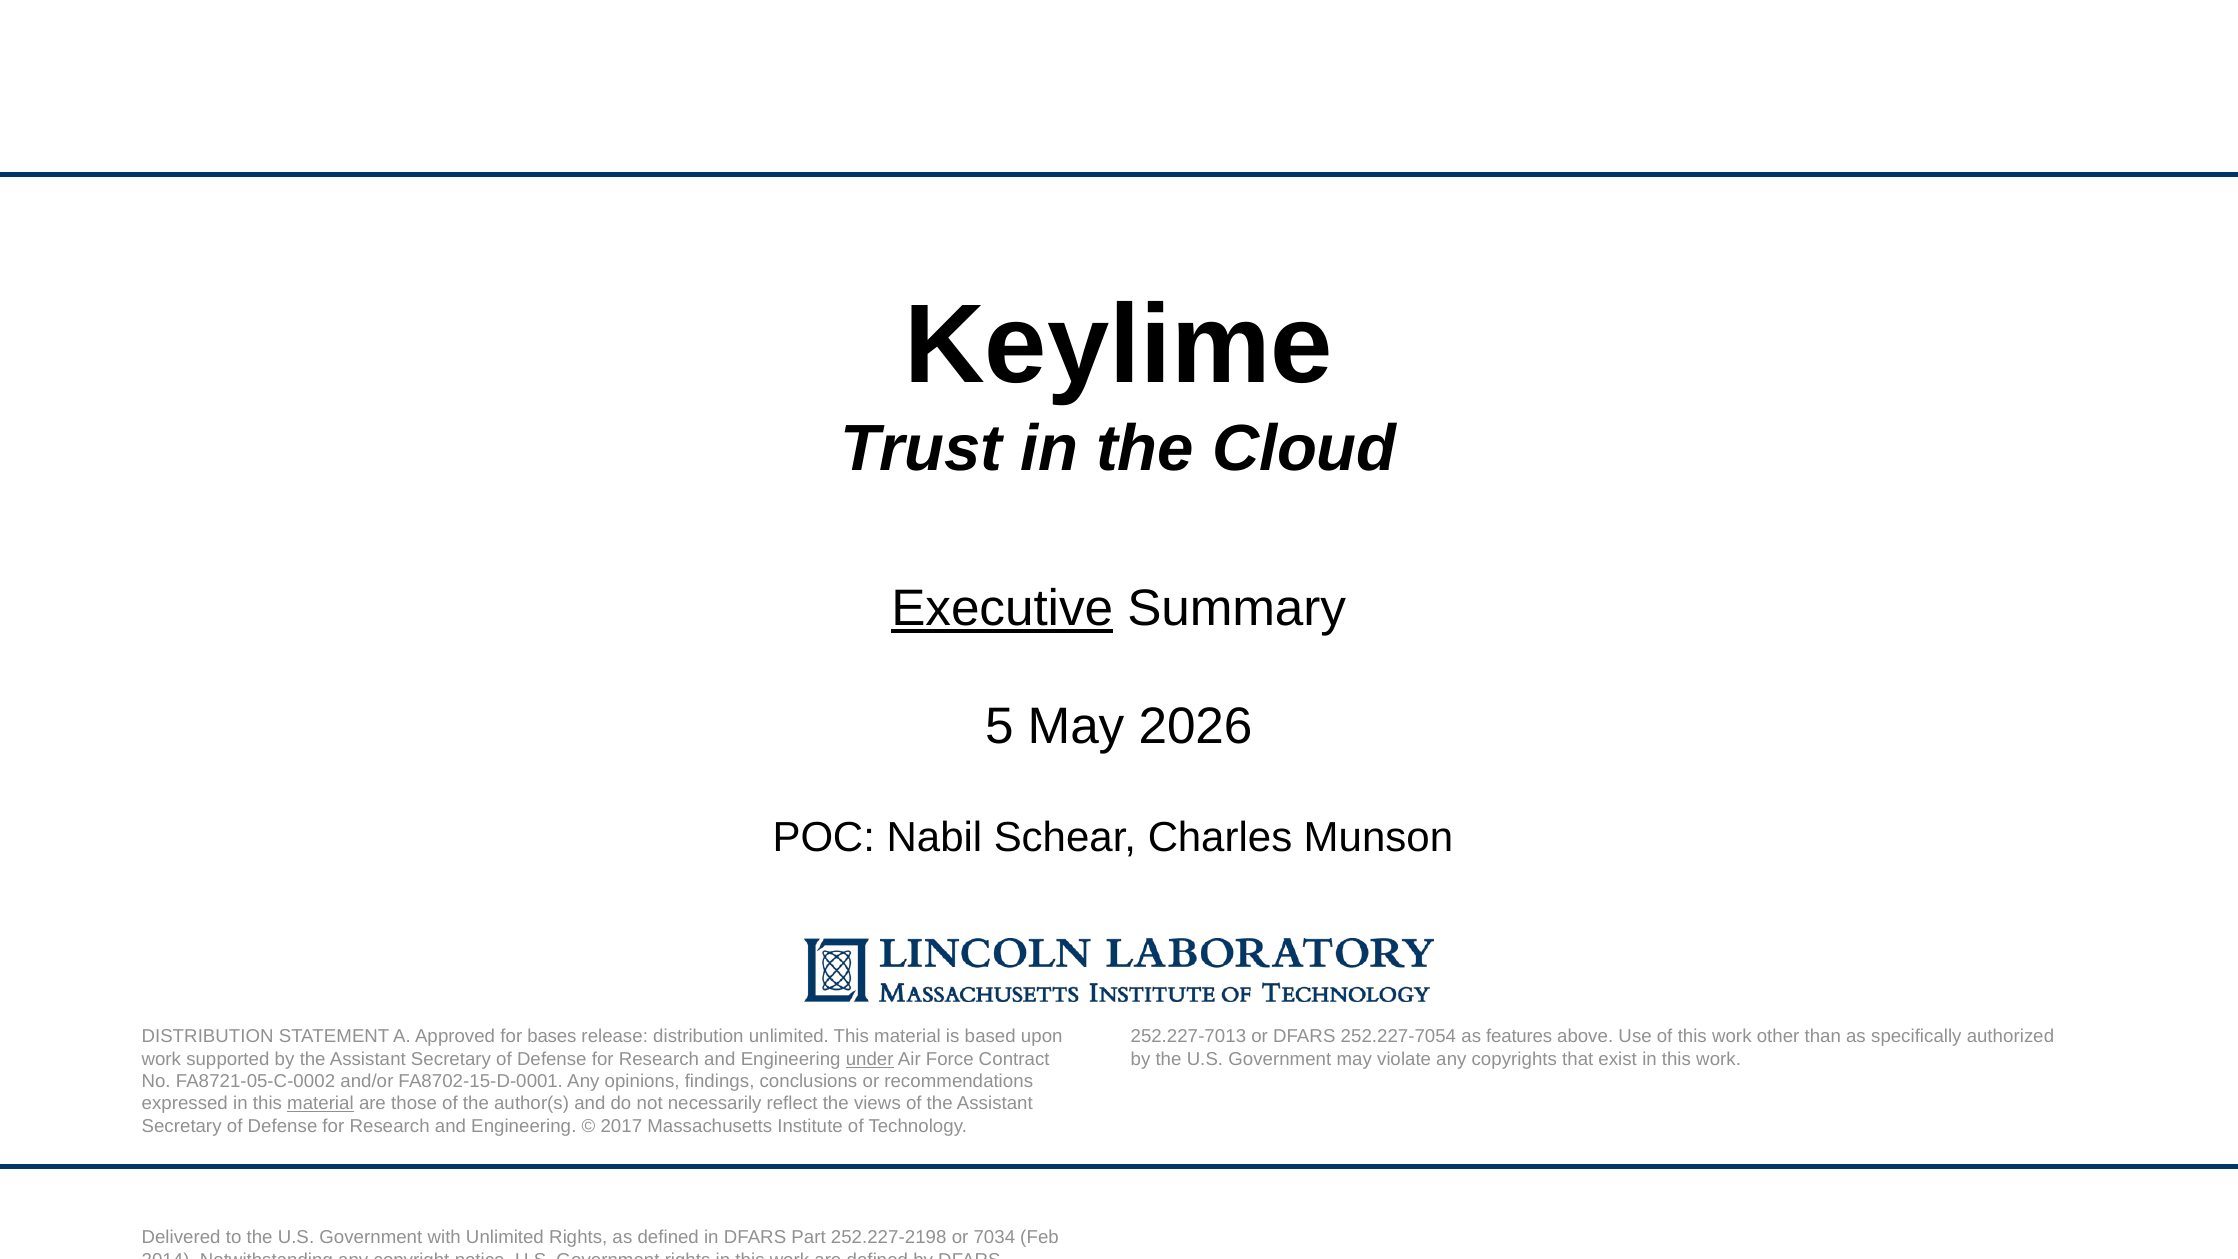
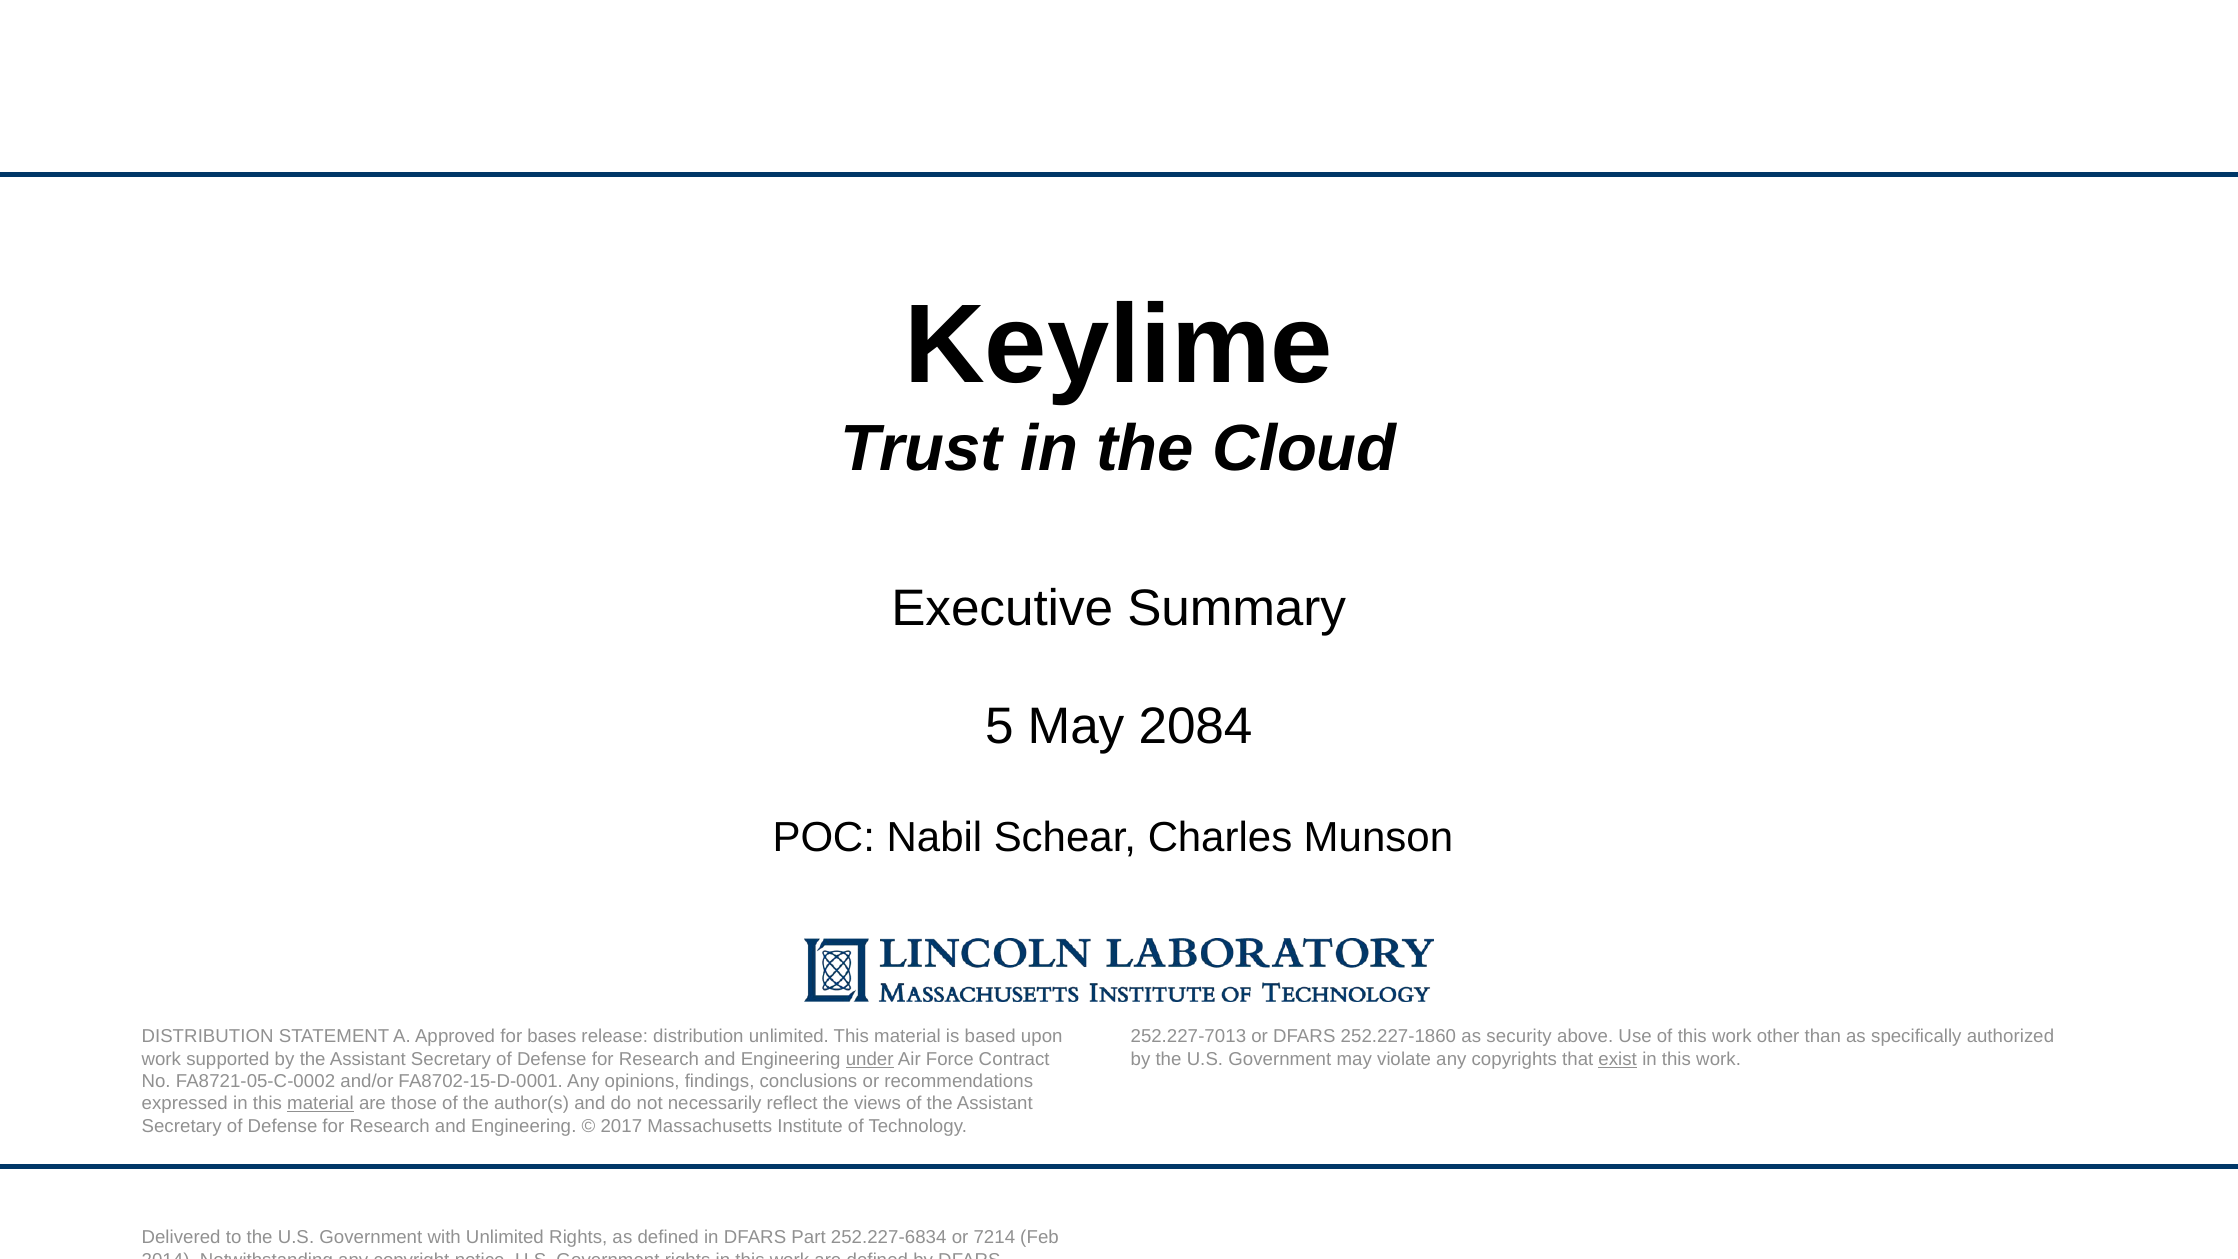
Executive underline: present -> none (1002, 609)
2026: 2026 -> 2084 (1196, 727)
252.227-7054: 252.227-7054 -> 252.227-1860 (1398, 1037)
features: features -> security (1519, 1037)
exist underline: none -> present (1618, 1059)
252.227-2198: 252.227-2198 -> 252.227-6834 (889, 1238)
7034: 7034 -> 7214 (994, 1238)
